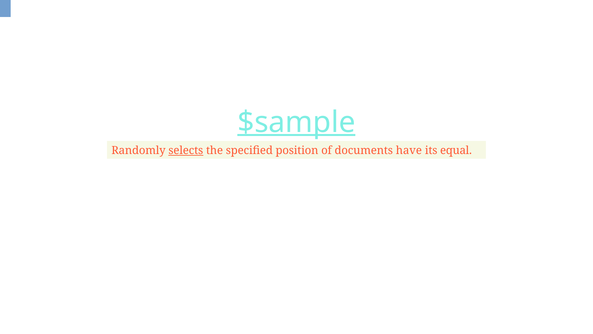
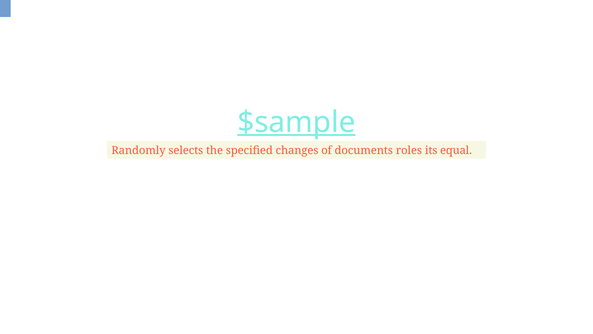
selects underline: present -> none (186, 150)
position: position -> changes (297, 150)
have: have -> roles (409, 150)
